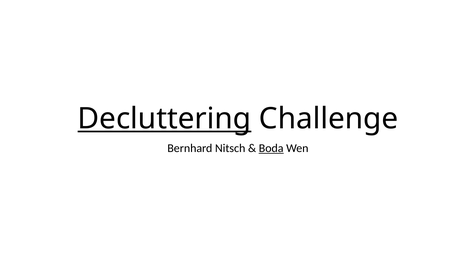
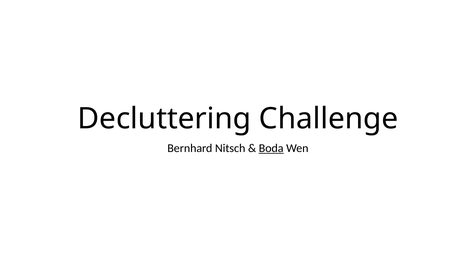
Decluttering underline: present -> none (164, 119)
